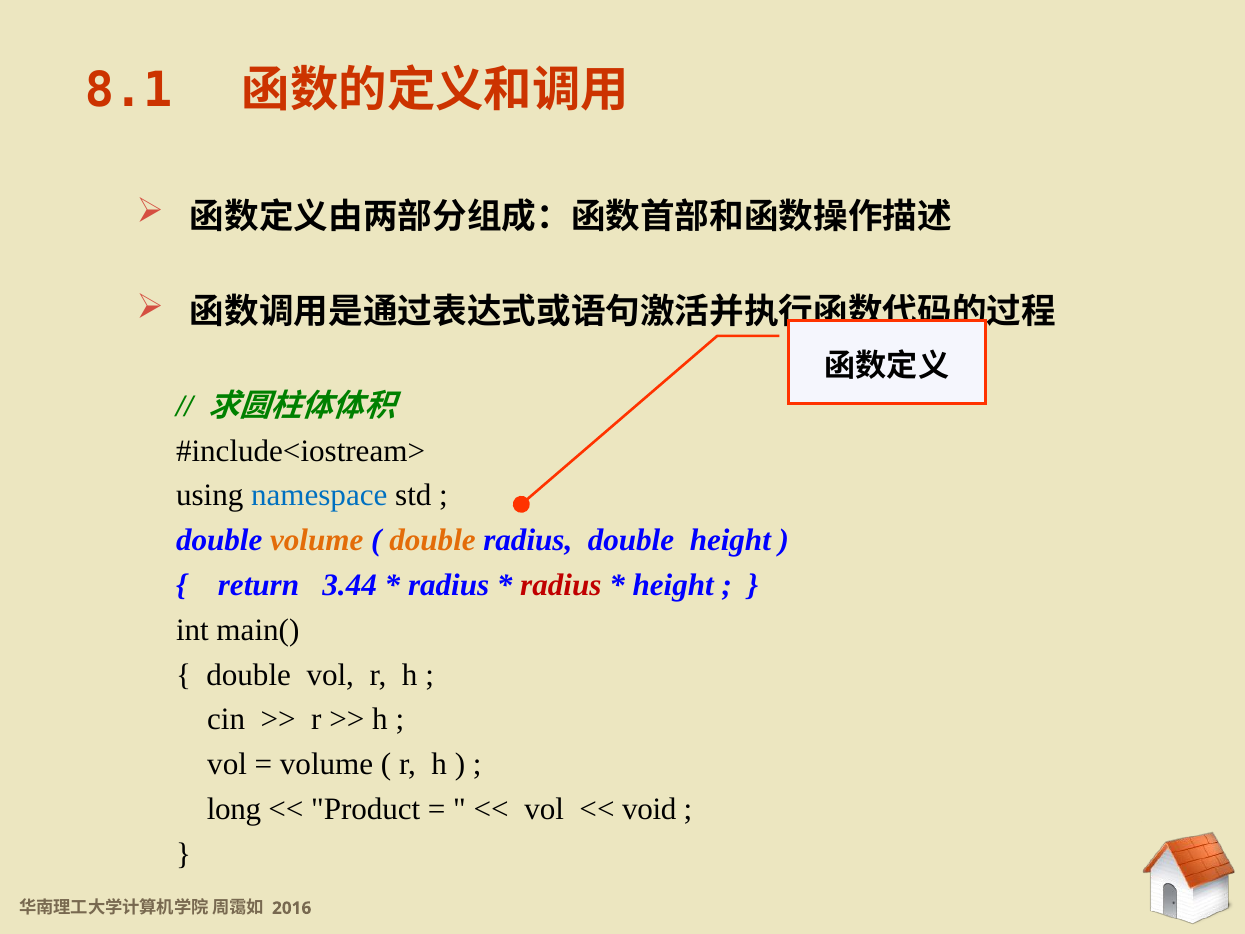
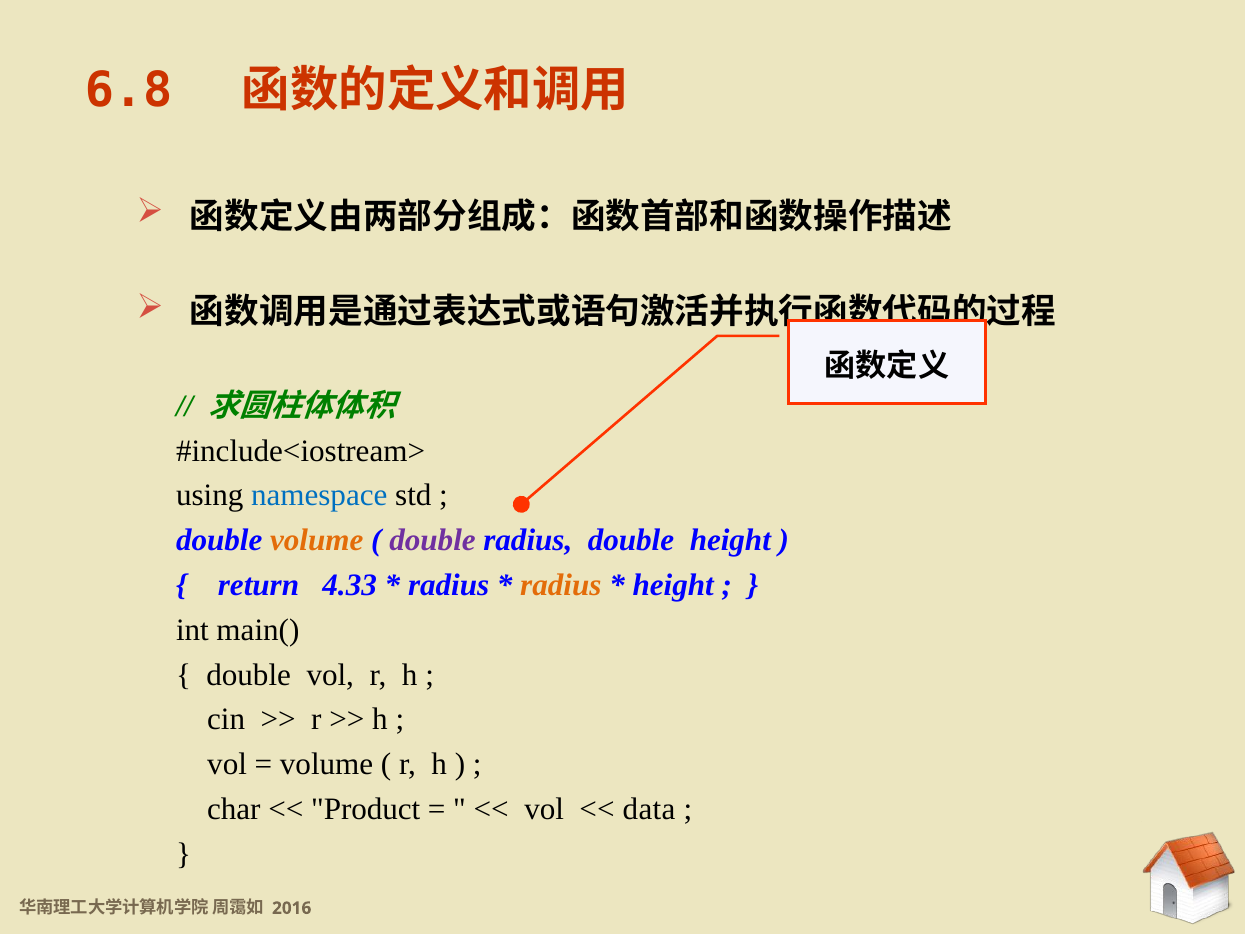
8.1: 8.1 -> 6.8 (129, 90)
double colour: orange -> purple (432, 540)
3.44: 3.44 -> 4.33 (350, 585)
radius colour: red -> orange (561, 585)
long: long -> char (234, 809)
void: void -> data (649, 809)
